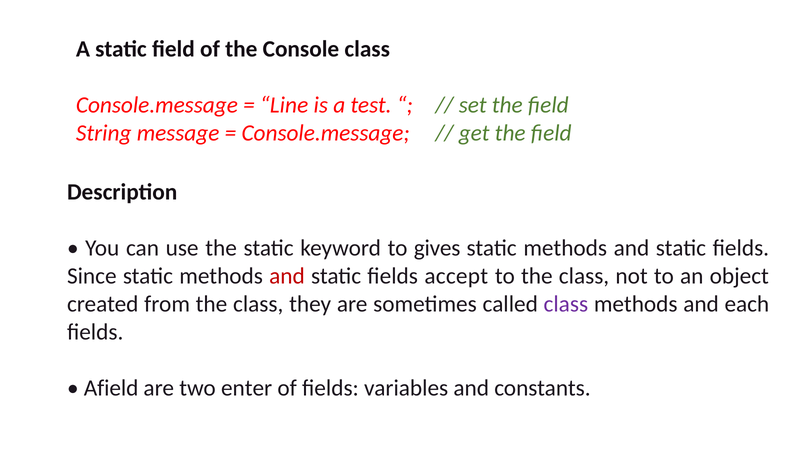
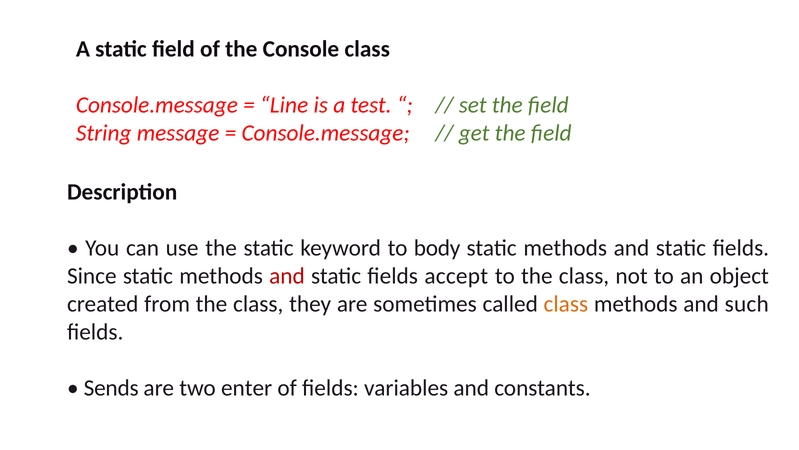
gives: gives -> body (437, 248)
class colour: purple -> orange (566, 304)
each: each -> such (747, 304)
Afield: Afield -> Sends (111, 388)
